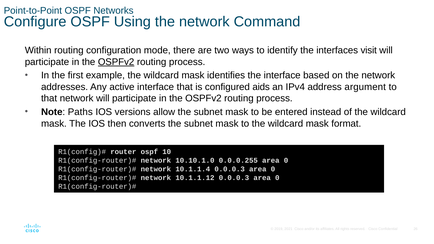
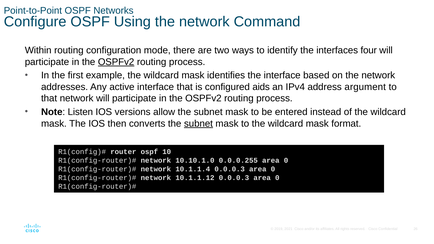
visit: visit -> four (369, 50)
Paths: Paths -> Listen (80, 112)
subnet underline: none -> present (198, 124)
